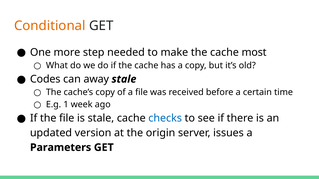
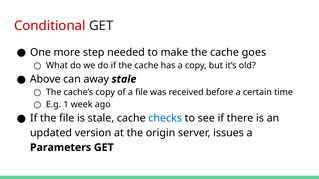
Conditional colour: orange -> red (50, 26)
most: most -> goes (254, 52)
Codes: Codes -> Above (45, 79)
